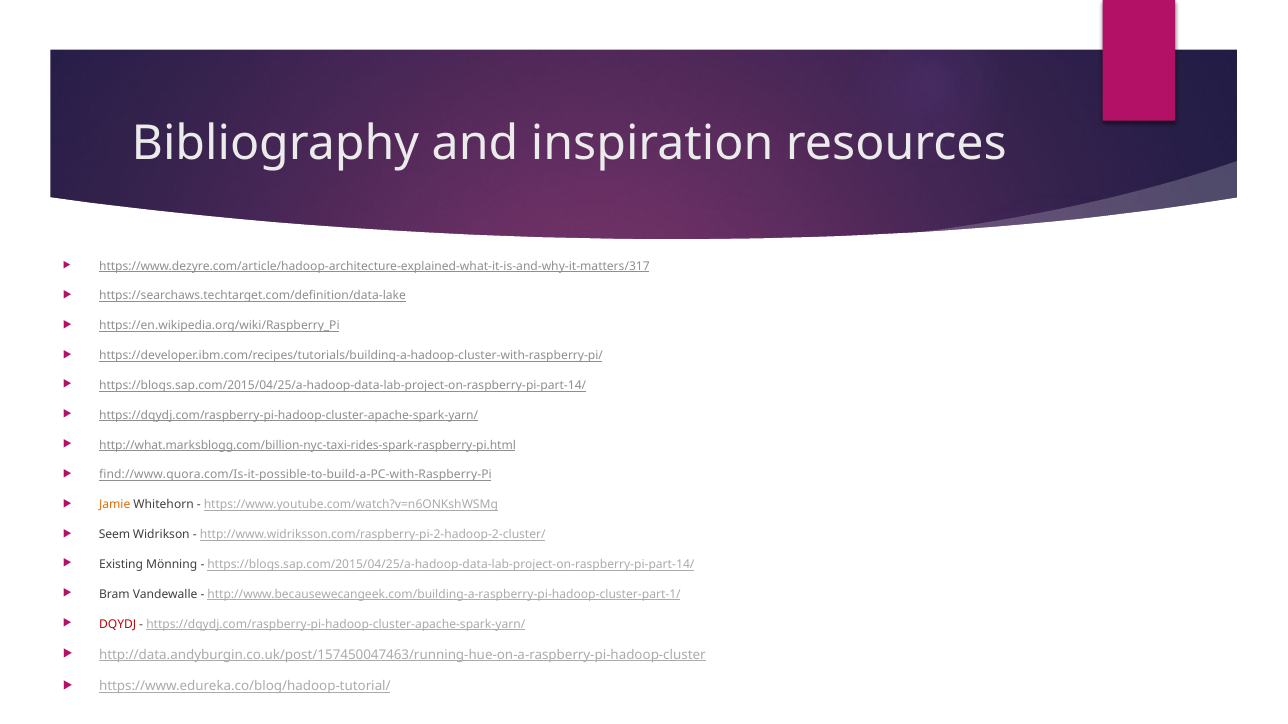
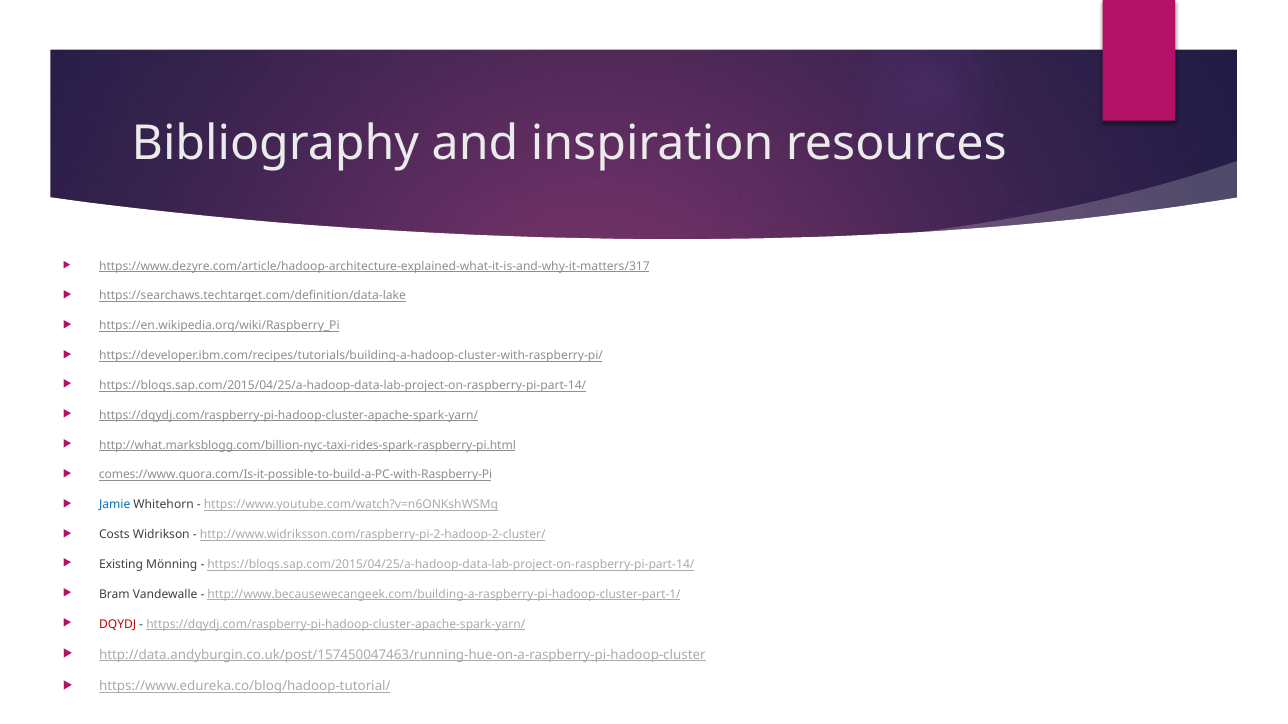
find://www.quora.com/Is-it-possible-to-build-a-PC-with-Raspberry-Pi: find://www.quora.com/Is-it-possible-to-build-a-PC-with-Raspberry-Pi -> comes://www.quora.com/Is-it-possible-to-build-a-PC-with-Raspberry-Pi (296, 475)
Jamie colour: orange -> blue (115, 505)
Seem: Seem -> Costs (114, 535)
